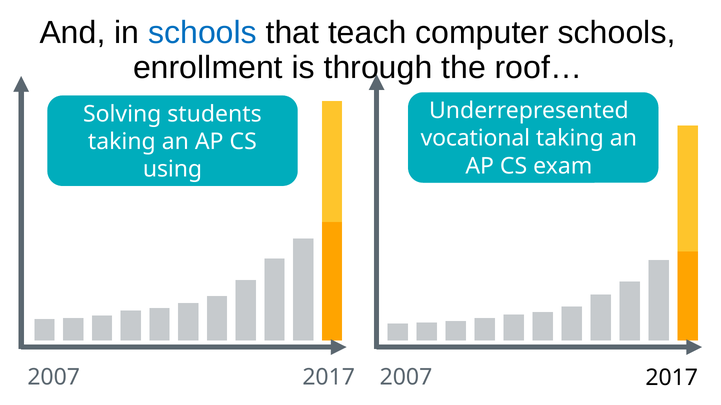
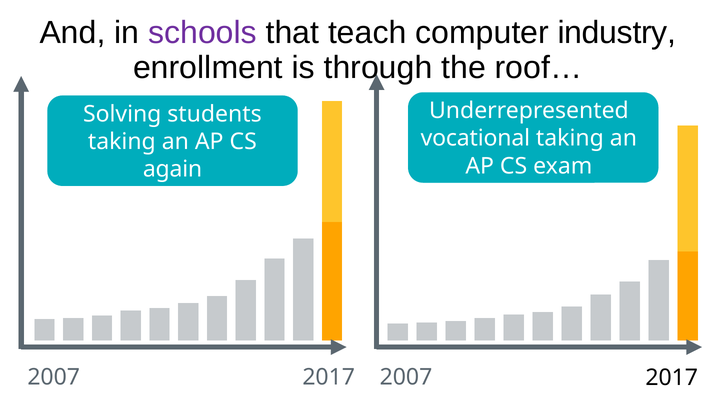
schools colour: blue -> purple (203, 33)
computer schools: schools -> industry (617, 33)
using: using -> again (173, 170)
